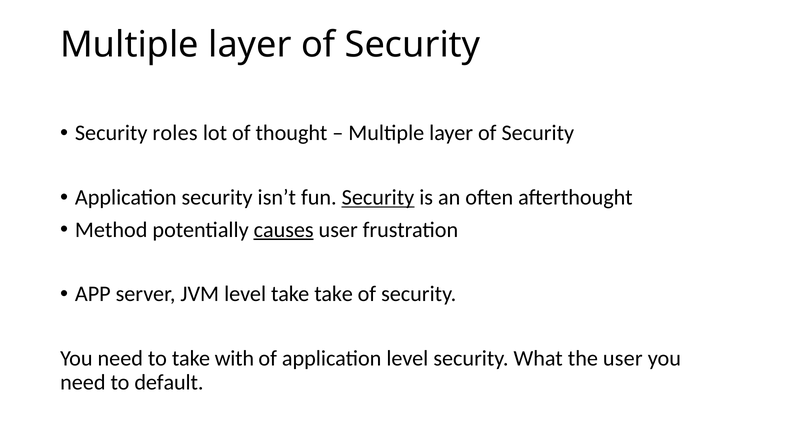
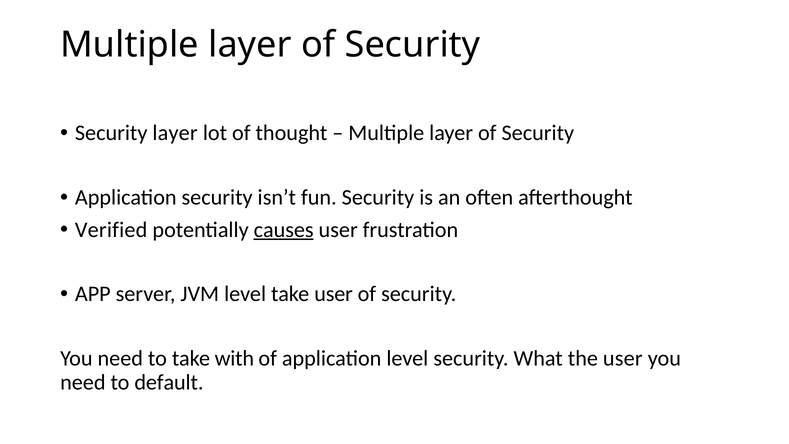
Security roles: roles -> layer (175, 133)
Security underline: present -> none (378, 197)
Method: Method -> Verified (111, 230)
take take: take -> user (334, 294)
